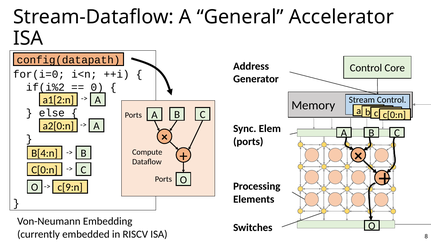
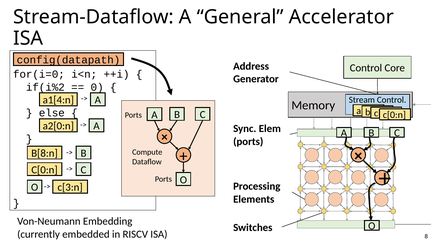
a1[2:n: a1[2:n -> a1[4:n (58, 100)
B[4:n: B[4:n -> B[8:n (45, 154)
c[9:n: c[9:n -> c[3:n (70, 188)
